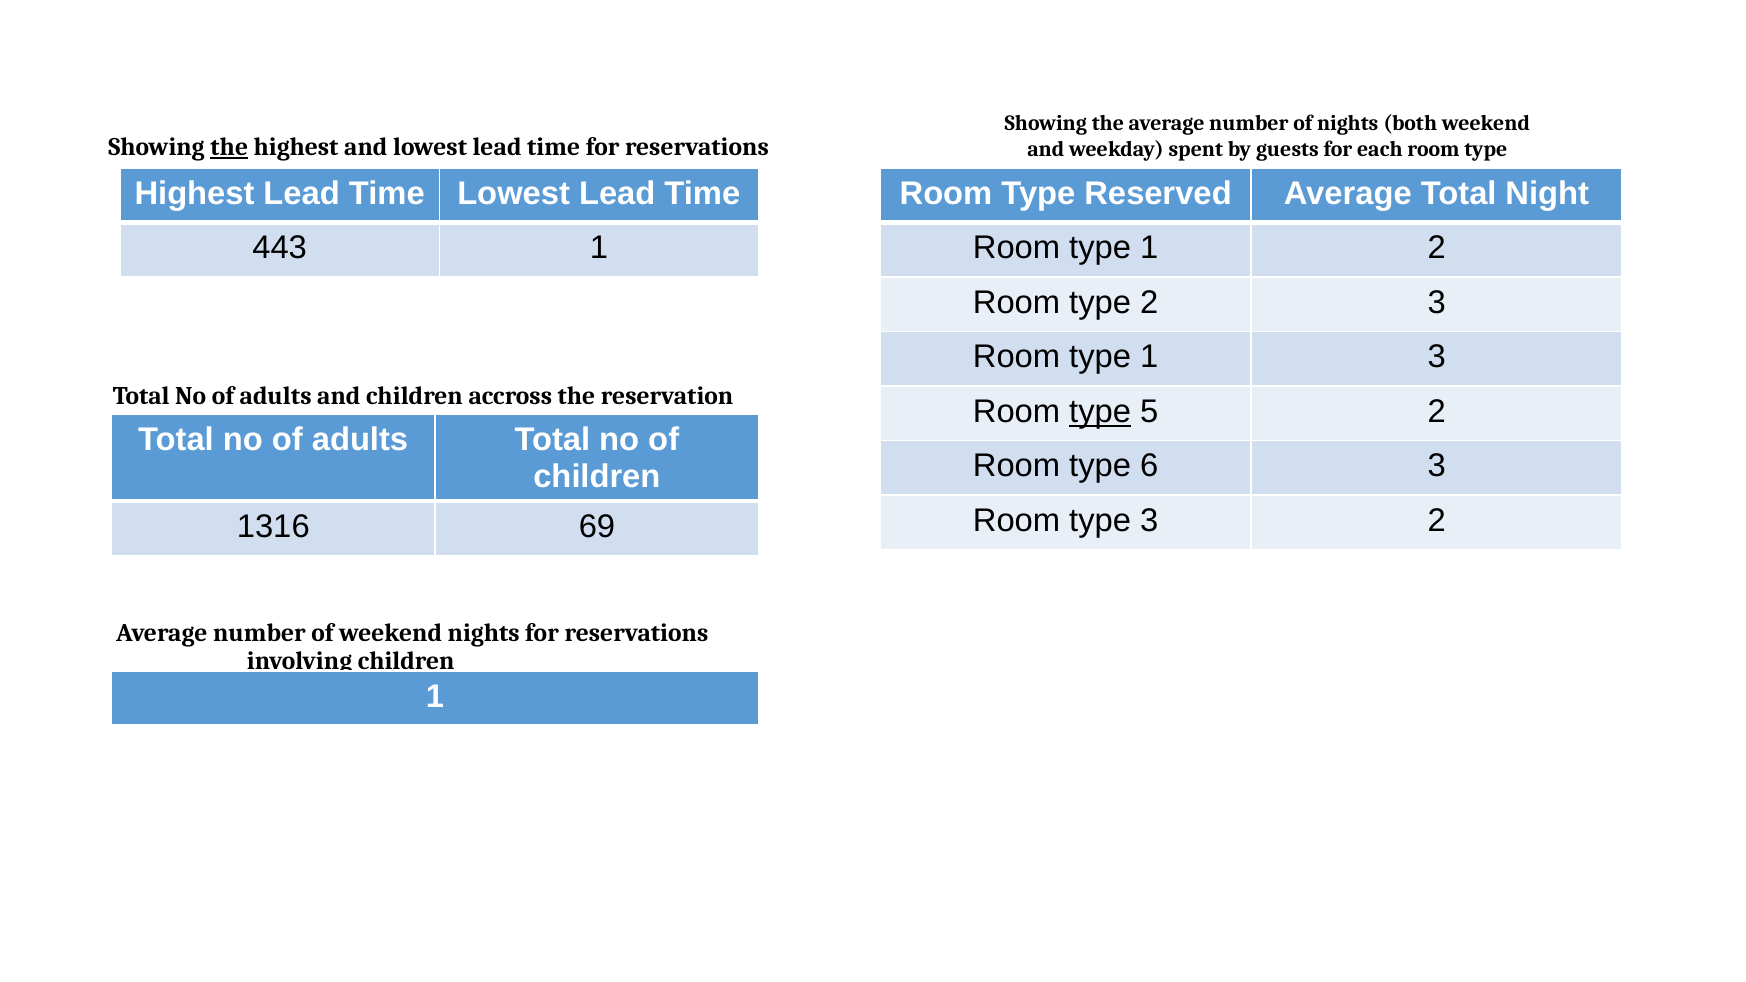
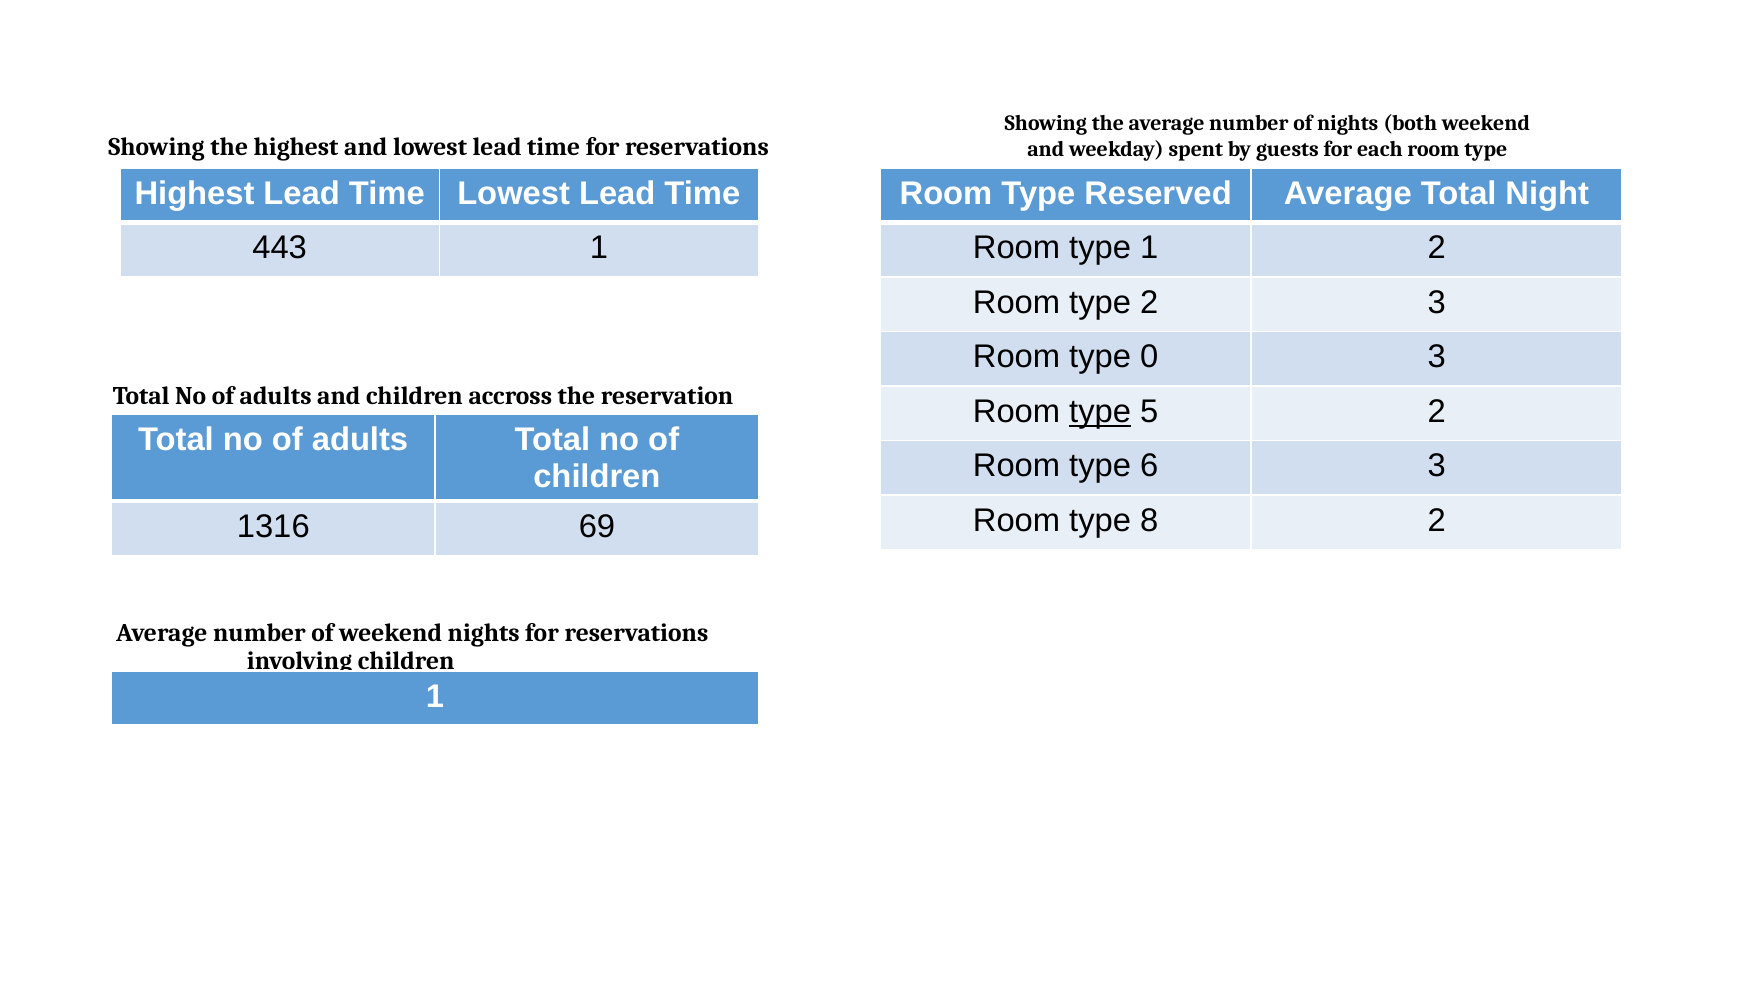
the underline: present -> none (229, 147)
1: 1 -> 0 (1149, 357)
type 3: 3 -> 8 (1149, 521)
